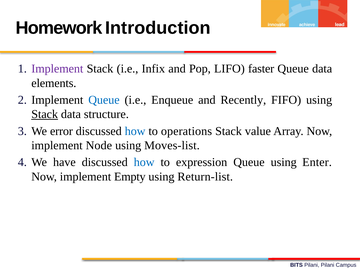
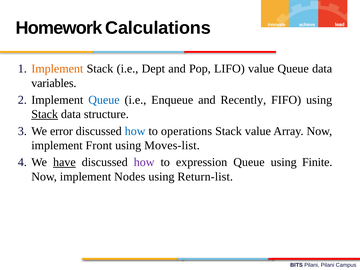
Introduction: Introduction -> Calculations (158, 28)
Implement colour: purple -> orange (57, 69)
Infix: Infix -> Dept (153, 69)
LIFO faster: faster -> value (261, 69)
elements: elements -> variables (54, 83)
Node: Node -> Front (99, 145)
have underline: none -> present (64, 162)
how colour: blue -> purple (144, 162)
Enter: Enter -> Finite (317, 162)
Empty: Empty -> Nodes (130, 177)
